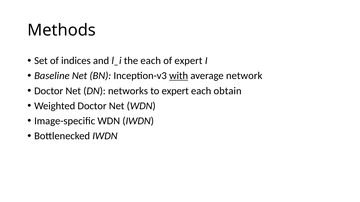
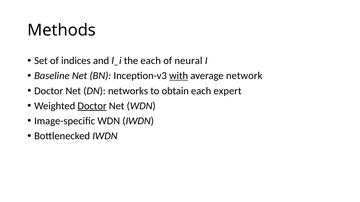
of expert: expert -> neural (188, 61)
to expert: expert -> obtain (175, 91)
obtain: obtain -> expert (228, 91)
Doctor underline: none -> present (92, 106)
